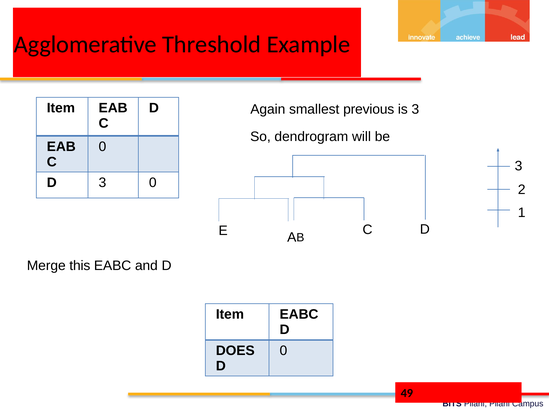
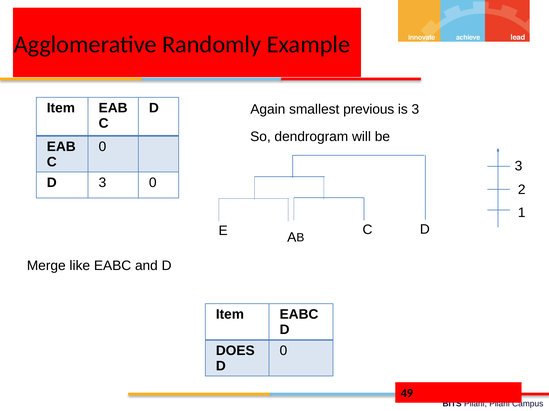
Threshold: Threshold -> Randomly (212, 45)
this: this -> like (80, 266)
